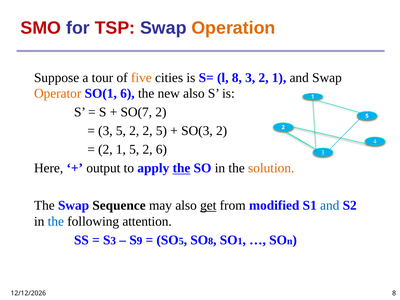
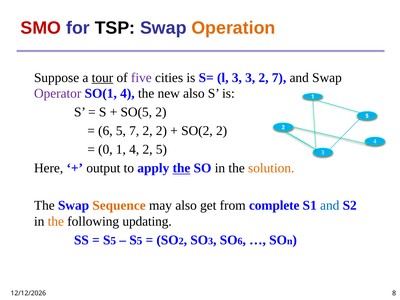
TSP colour: red -> black (115, 28)
tour underline: none -> present (102, 78)
five colour: orange -> purple (141, 78)
l 8: 8 -> 3 (237, 78)
3 2 1: 1 -> 7 (279, 78)
Operator colour: orange -> purple (58, 94)
SO(1 6: 6 -> 4 (127, 94)
SO(7: SO(7 -> SO(5 (136, 112)
3: 3 -> 6 (105, 131)
2: 2 -> 7 (134, 131)
5: 5 -> 2 (161, 131)
SO(3: SO(3 -> SO(2 (197, 131)
2: 2 -> 0 (105, 150)
1 5: 5 -> 4 (134, 150)
6: 6 -> 5 (161, 150)
Sequence colour: black -> orange (119, 206)
get underline: present -> none (208, 206)
modified: modified -> complete (274, 206)
the colour: blue -> orange (56, 222)
attention: attention -> updating (147, 222)
3: 3 -> 5 (113, 241)
9: 9 -> 5 (140, 241)
SO 5: 5 -> 2 (181, 241)
SO 8: 8 -> 3 (211, 241)
SO 1: 1 -> 6 (240, 241)
